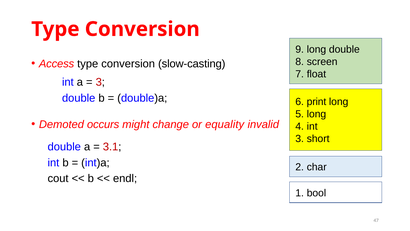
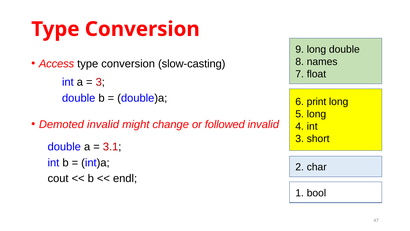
screen: screen -> names (322, 62)
Demoted occurs: occurs -> invalid (103, 124)
equality: equality -> followed (225, 124)
